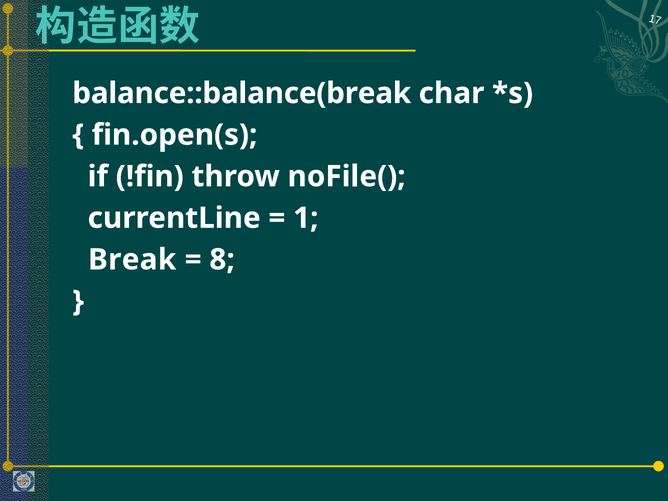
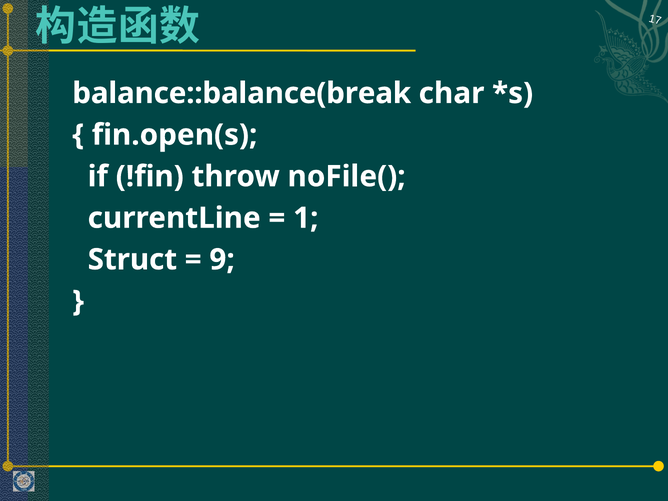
Break: Break -> Struct (132, 260)
8: 8 -> 9 (222, 260)
